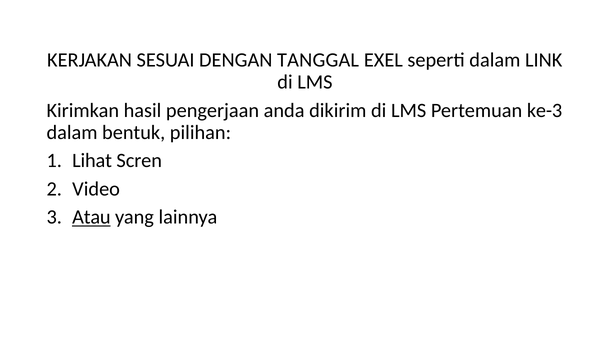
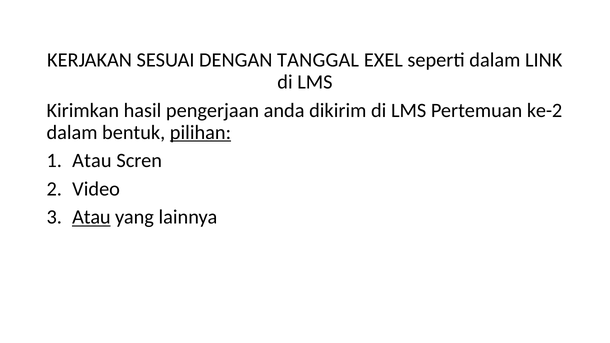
ke-3: ke-3 -> ke-2 (545, 110)
pilihan underline: none -> present (200, 132)
Lihat: Lihat -> Atau (92, 161)
